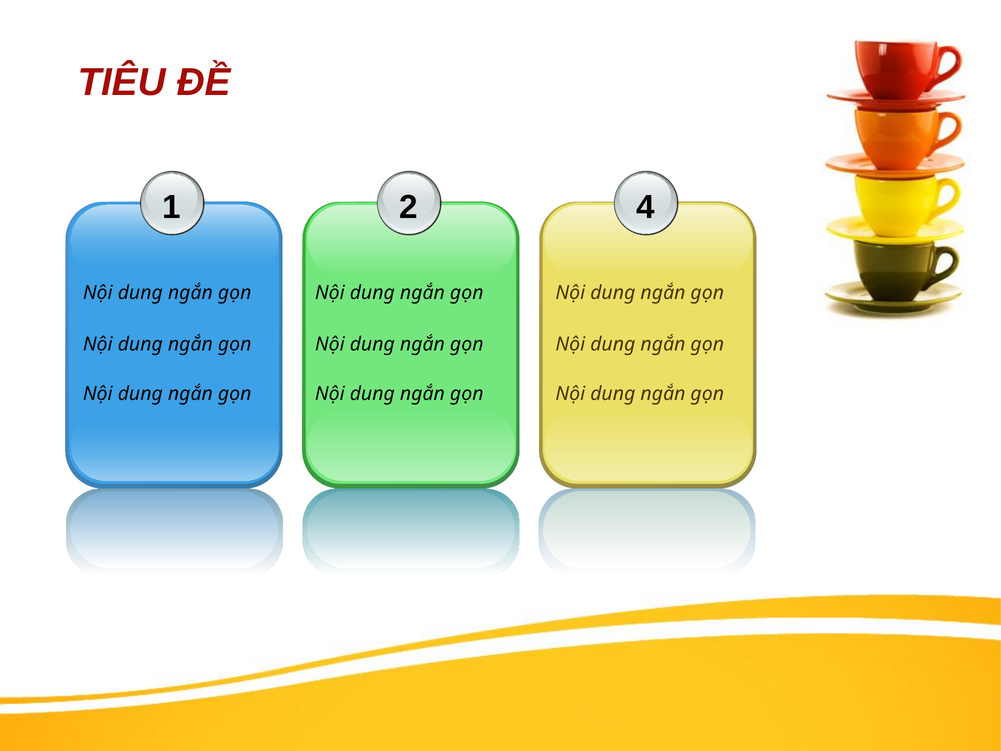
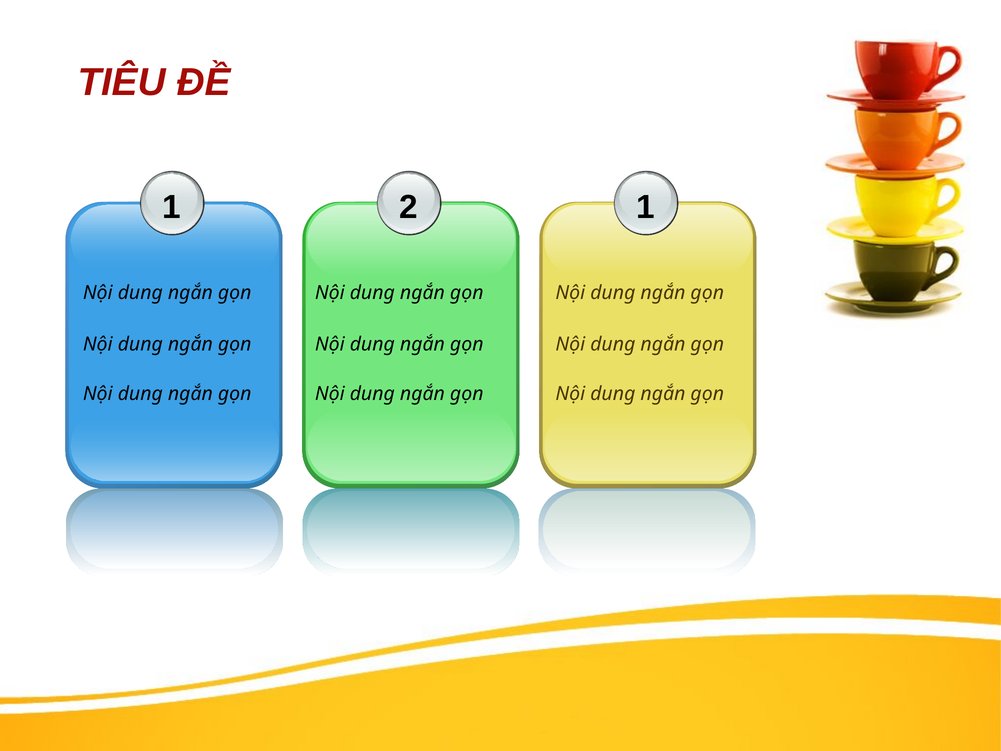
4: 4 -> 1 (646, 207)
